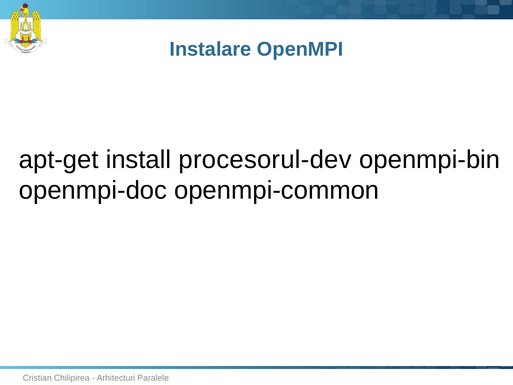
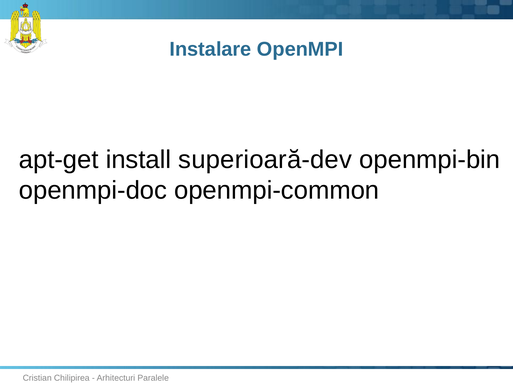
procesorul-dev: procesorul-dev -> superioară-dev (265, 160)
